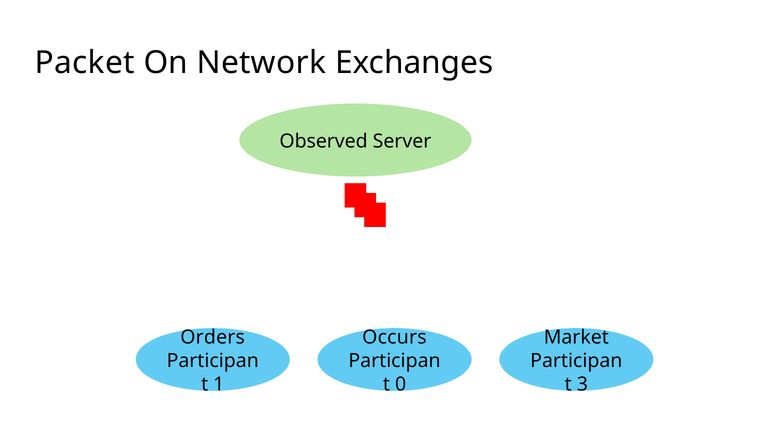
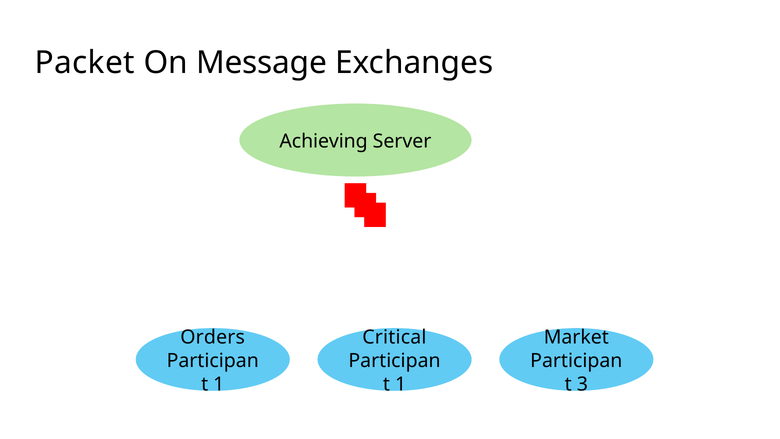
Network: Network -> Message (262, 63)
Observed: Observed -> Achieving (324, 141)
Occurs: Occurs -> Critical (394, 337)
0: 0 -> 1 (401, 384)
